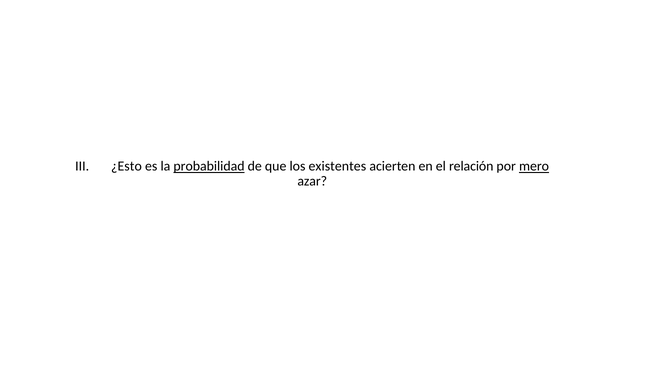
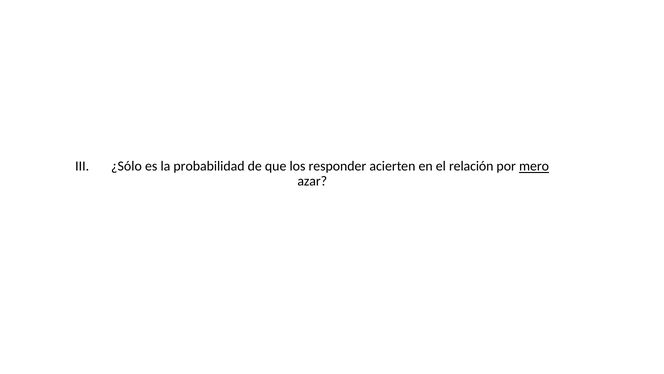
¿Esto: ¿Esto -> ¿Sólo (126, 166)
probabilidad underline: present -> none (209, 166)
existentes: existentes -> responder (337, 166)
